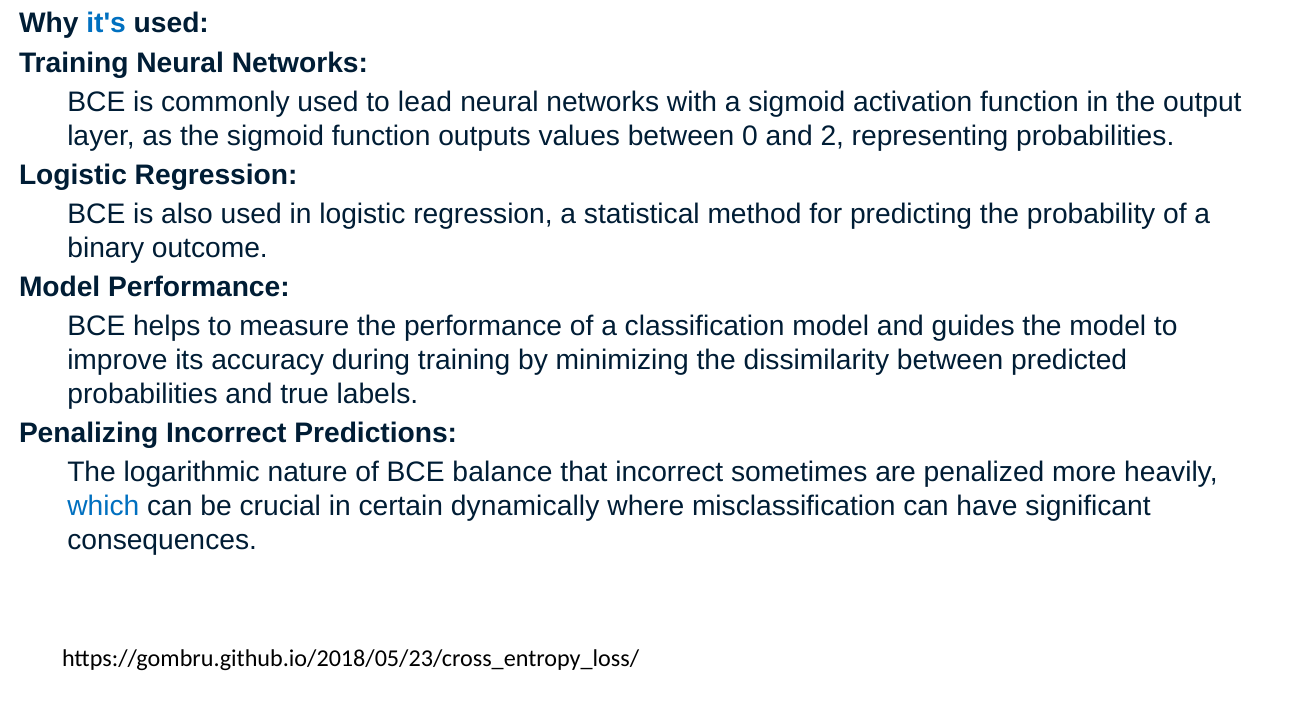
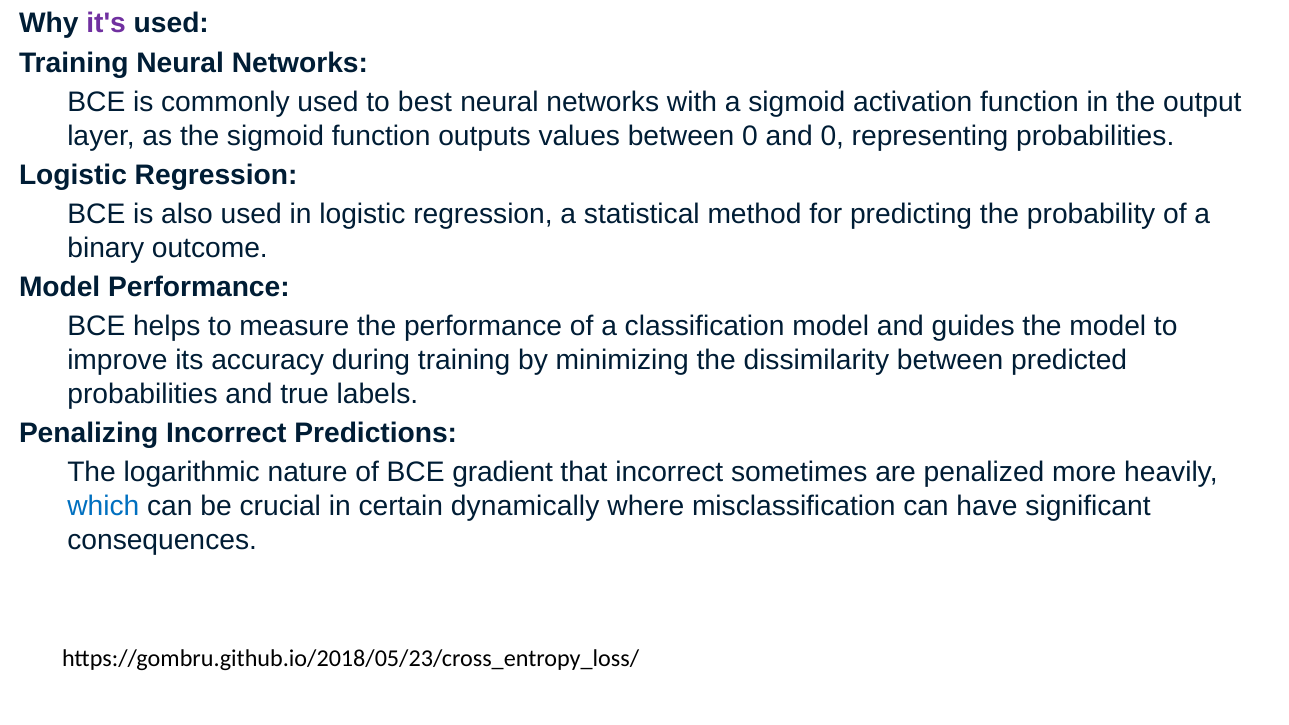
it's colour: blue -> purple (106, 24)
lead: lead -> best (425, 102)
and 2: 2 -> 0 (832, 136)
balance: balance -> gradient (503, 473)
